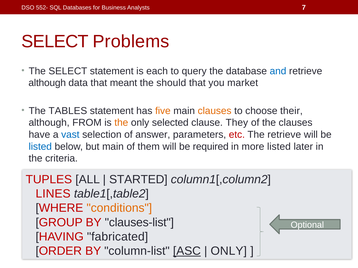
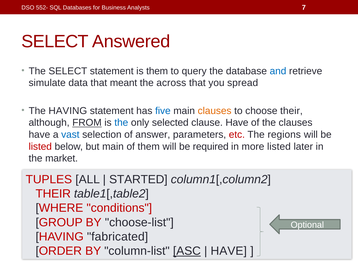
Problems: Problems -> Answered (131, 42)
is each: each -> them (157, 71)
although: although -> simulate (47, 83)
should: should -> across (171, 83)
market: market -> spread (243, 83)
The TABLES: TABLES -> HAVING (68, 111)
five colour: orange -> blue (163, 111)
FROM underline: none -> present (87, 123)
the colour: orange -> blue (121, 123)
clause They: They -> Have (237, 123)
The retrieve: retrieve -> regions (284, 135)
listed colour: blue -> red (40, 147)
criteria: criteria -> market (62, 159)
LINES: LINES -> THEIR (53, 194)
conditions colour: orange -> red (119, 208)
clauses-list: clauses-list -> choose-list (139, 223)
ONLY: ONLY -> HAVE (229, 251)
